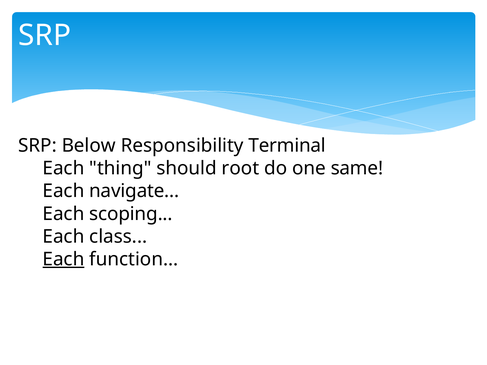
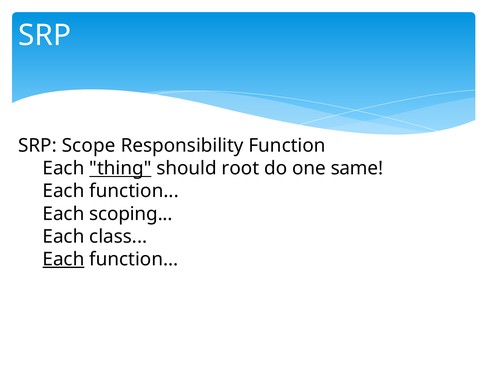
Below: Below -> Scope (89, 146)
Responsibility Terminal: Terminal -> Function (287, 146)
thing underline: none -> present (120, 168)
navigate: navigate -> function (134, 191)
